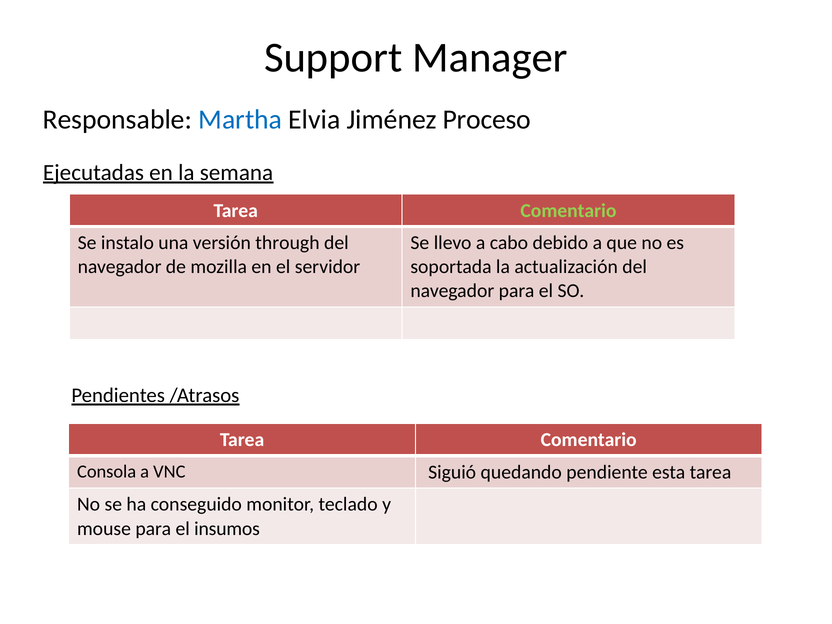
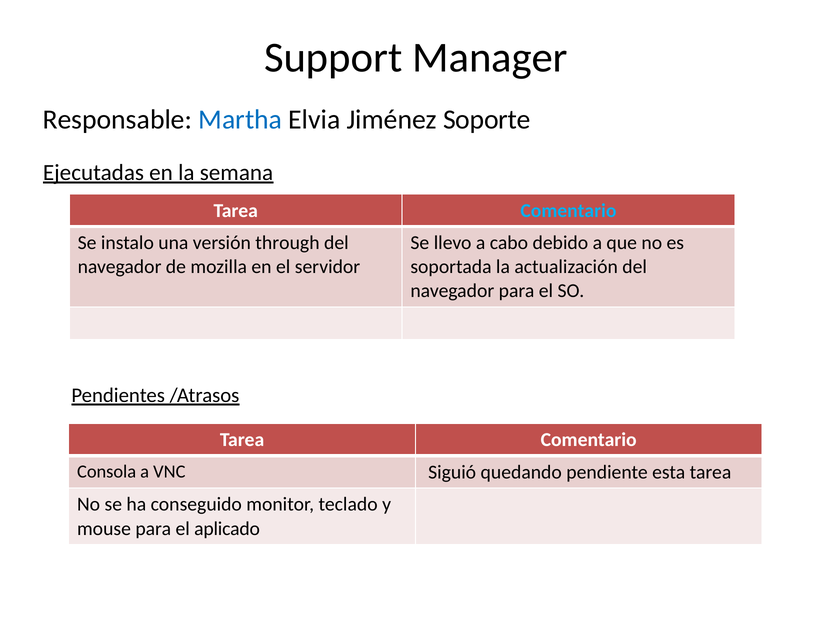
Proceso: Proceso -> Soporte (487, 120)
Comentario colour: light green -> light blue (568, 211)
insumos: insumos -> aplicado (227, 529)
